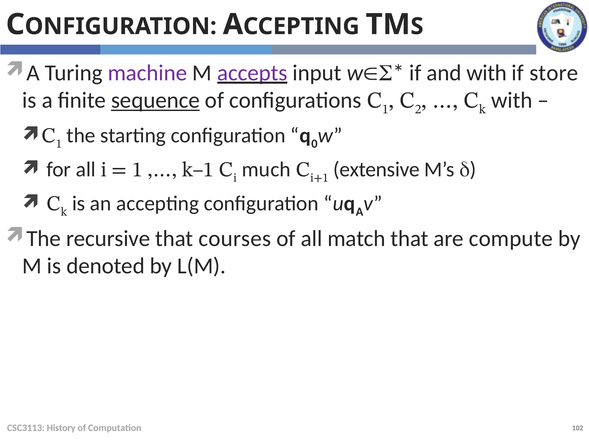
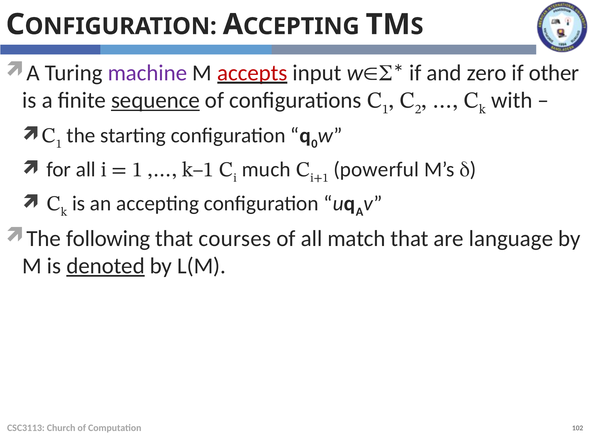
accepts colour: purple -> red (252, 73)
and with: with -> zero (487, 73)
store: store -> other (554, 73)
extensive: extensive -> powerful (376, 169)
recursive: recursive -> following (108, 238)
compute: compute -> language (511, 238)
denoted underline: none -> present (106, 266)
History: History -> Church (61, 428)
